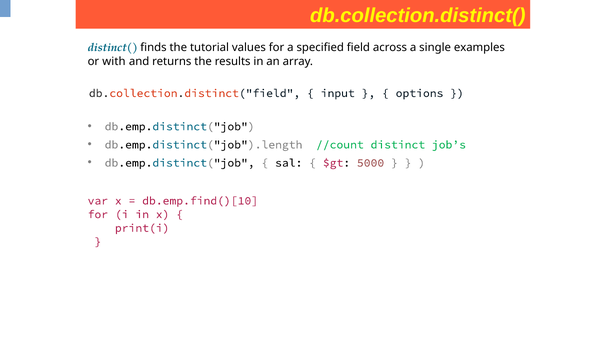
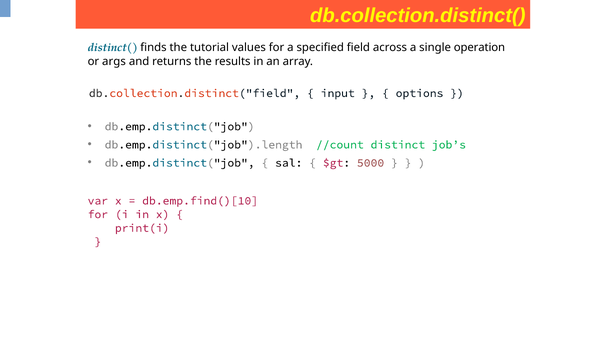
examples: examples -> operation (479, 48)
with: with -> args (114, 61)
